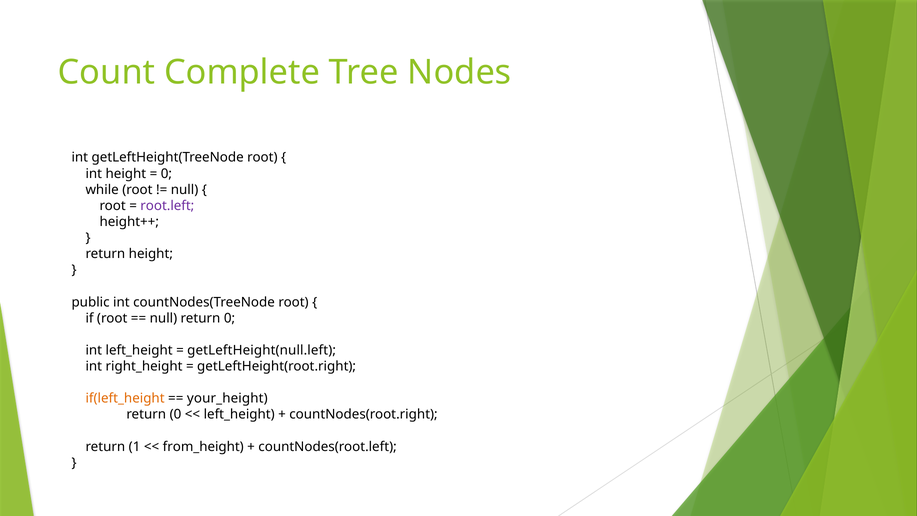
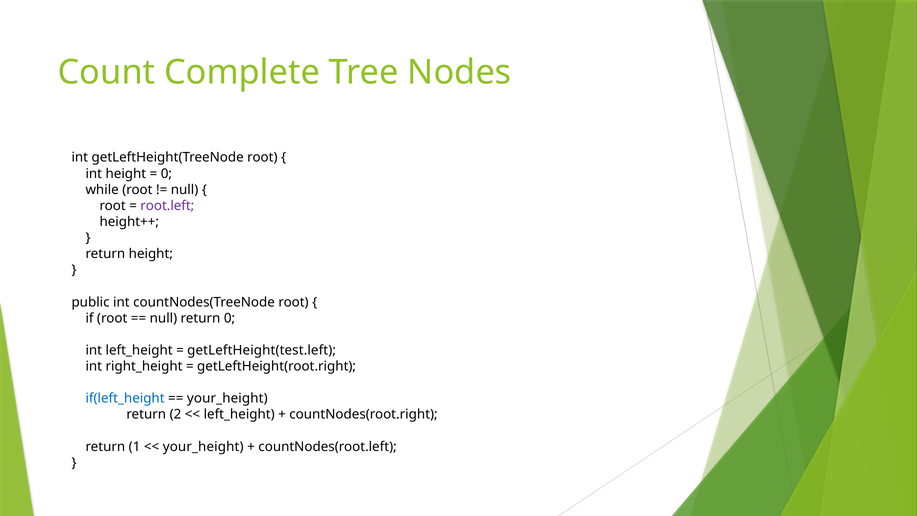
getLeftHeight(null.left: getLeftHeight(null.left -> getLeftHeight(test.left (262, 350)
if(left_height colour: orange -> blue (125, 398)
0: 0 -> 2 (175, 414)
from_height: from_height -> your_height (203, 447)
